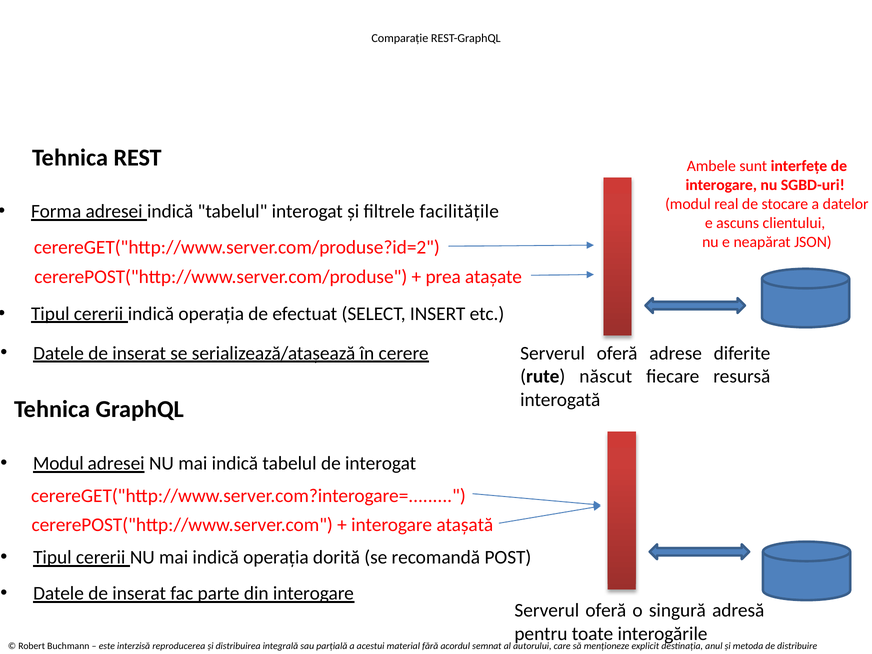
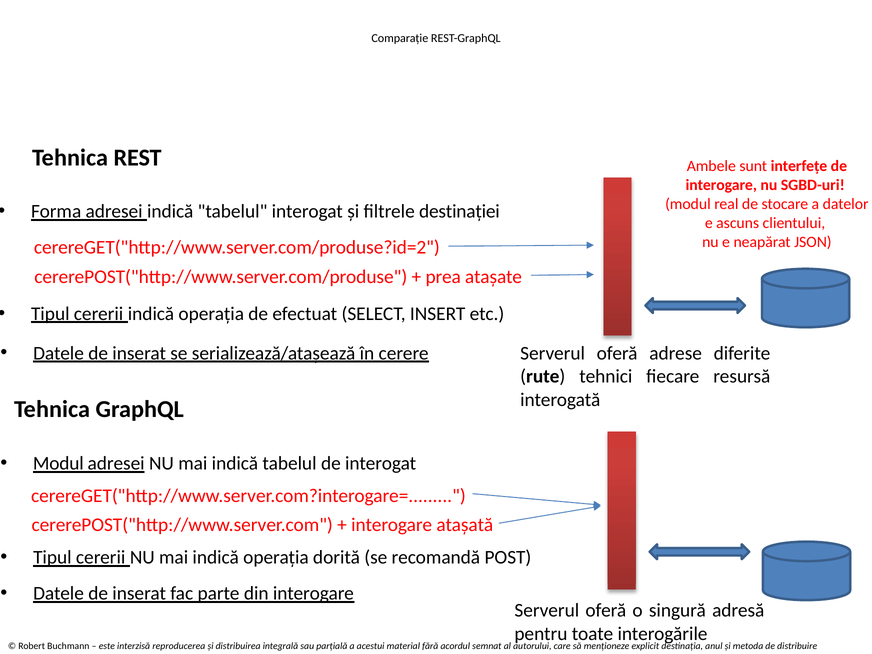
facilitățile: facilitățile -> destinației (459, 212)
născut: născut -> tehnici (606, 376)
